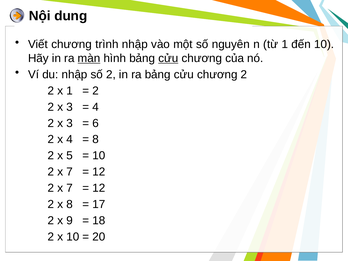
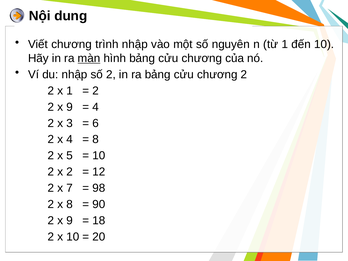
cửu underline: present -> none (168, 58)
3: 3 -> 9 (70, 107)
7: 7 -> 2 (70, 172)
12: 12 -> 98 (99, 188)
17: 17 -> 90 (99, 204)
